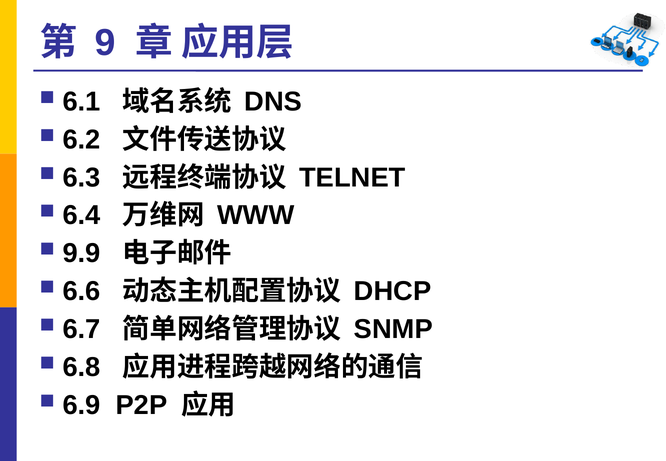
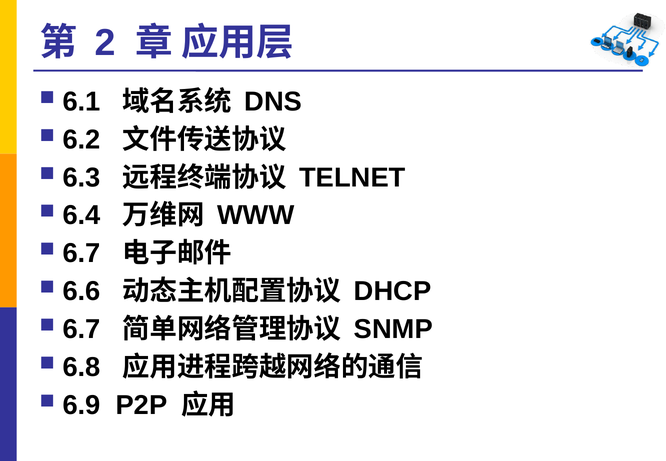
9: 9 -> 2 (105, 43)
9.9: 9.9 -> 6.7 (82, 253)
